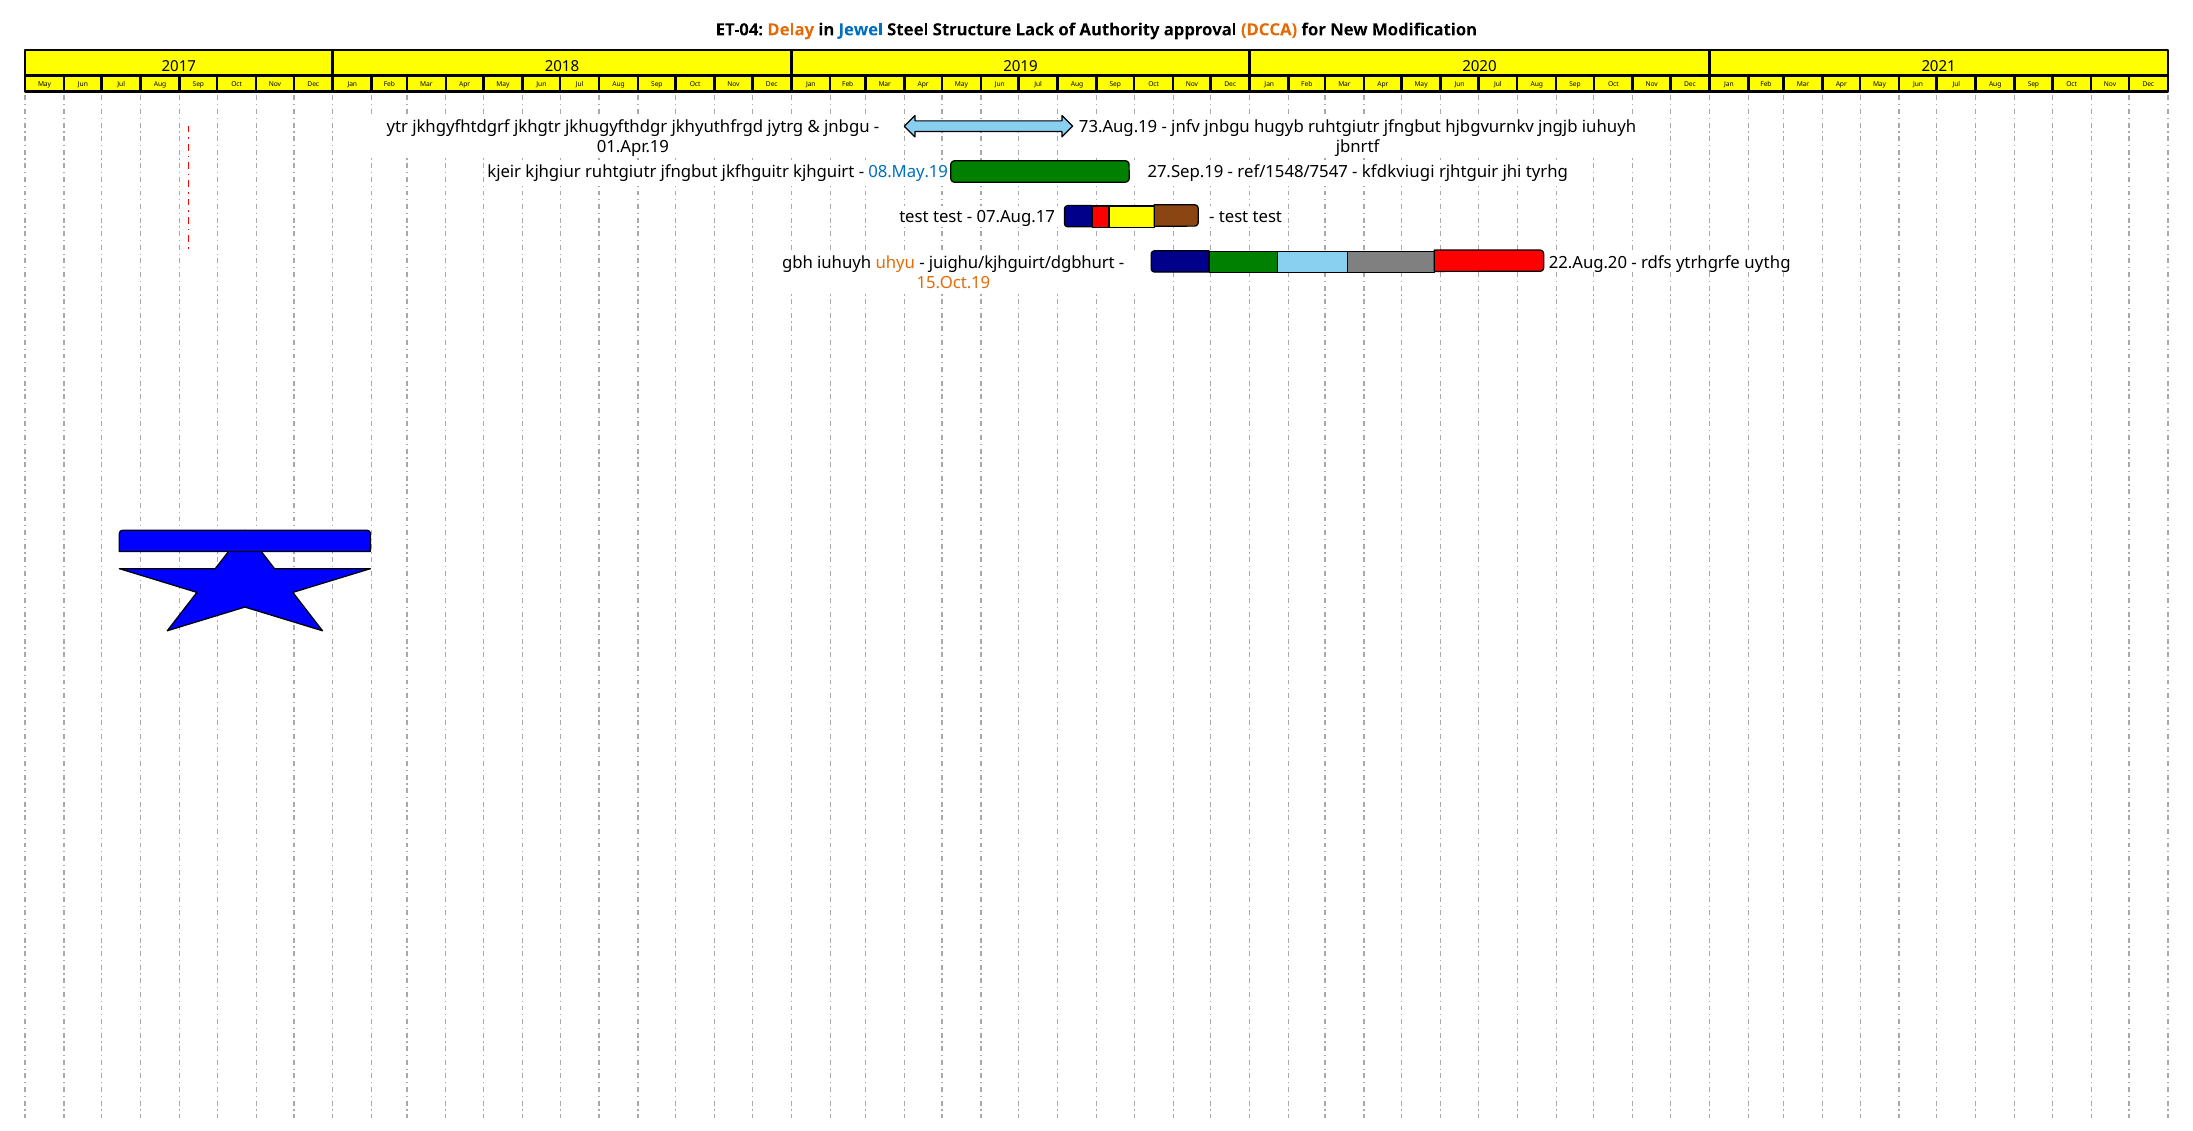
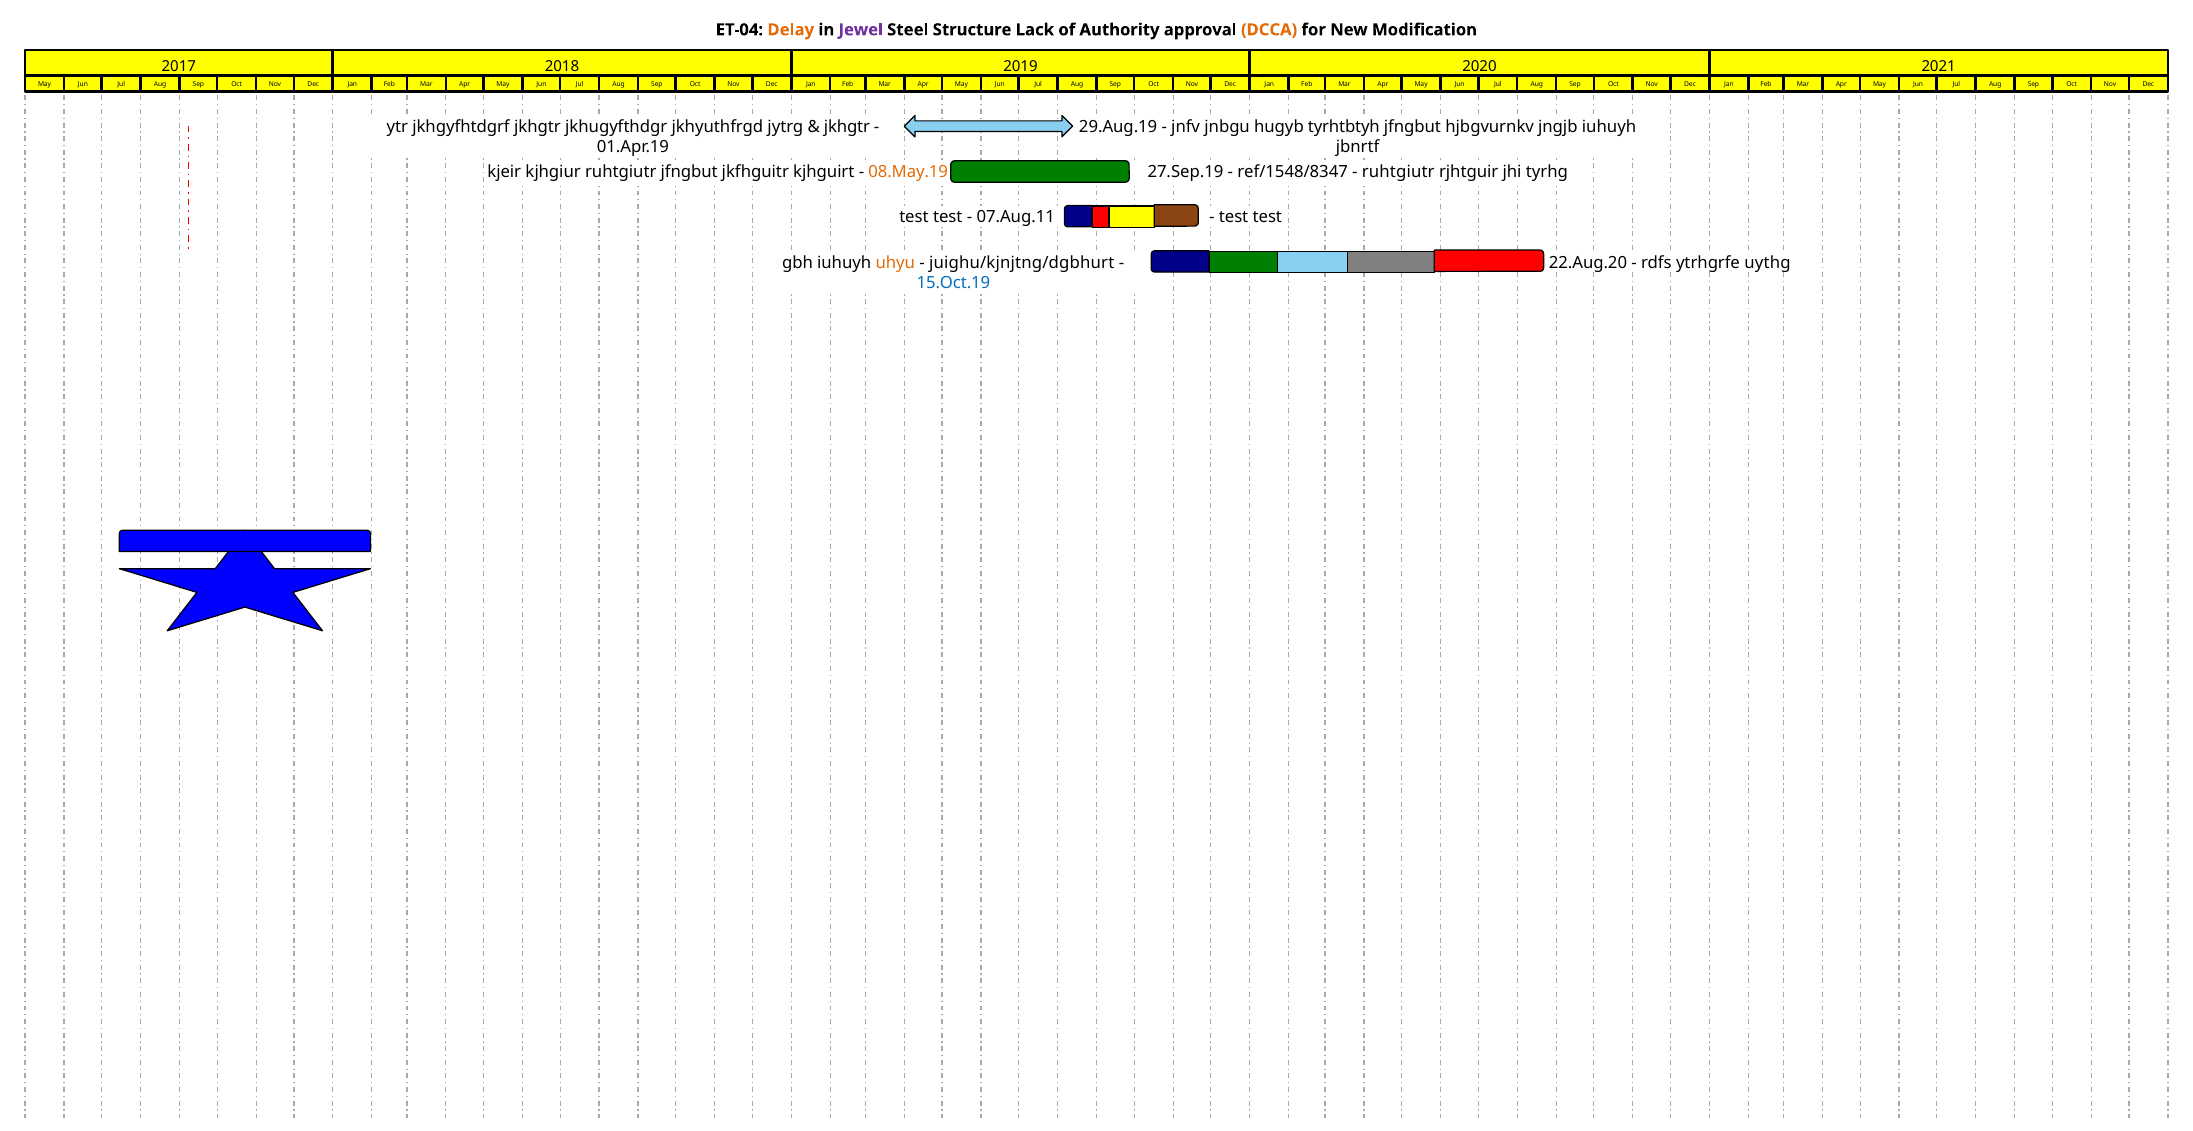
Jewel colour: blue -> purple (861, 30)
jnbgu: jnbgu -> jkhgtr (847, 127)
73.Aug.19: 73.Aug.19 -> 29.Aug.19 (1118, 127)
hugyb ruhtgiutr: ruhtgiutr -> tyrhtbtyh (1344, 127)
08.May.19 colour: blue -> orange (908, 172)
ref/1548/7547: ref/1548/7547 -> ref/1548/8347 (1293, 172)
kfdkviugi: kfdkviugi -> ruhtgiutr (1398, 172)
07.Aug.17: 07.Aug.17 -> 07.Aug.11 (1016, 217)
juighu/kjhguirt/dgbhurt: juighu/kjhguirt/dgbhurt -> juighu/kjnjtng/dgbhurt (1022, 262)
15.Oct.19 colour: orange -> blue (953, 283)
